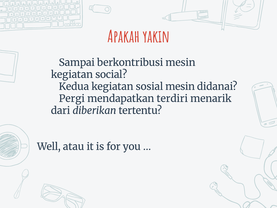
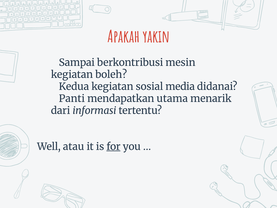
social: social -> boleh (111, 74)
sosial mesin: mesin -> media (180, 86)
Pergi: Pergi -> Panti (72, 98)
terdiri: terdiri -> utama (172, 98)
diberikan: diberikan -> informasi (94, 110)
for underline: none -> present (113, 146)
